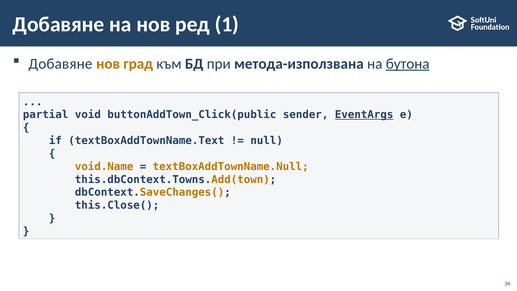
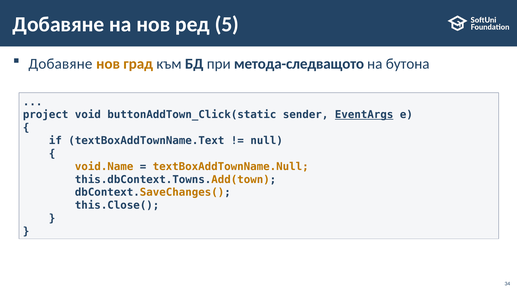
1: 1 -> 5 (227, 24)
метода-използвана: метода-използвана -> метода-следващото (299, 64)
бутона underline: present -> none (408, 64)
partial: partial -> project (46, 115)
buttonAddTown_Click(public: buttonAddTown_Click(public -> buttonAddTown_Click(static (192, 115)
